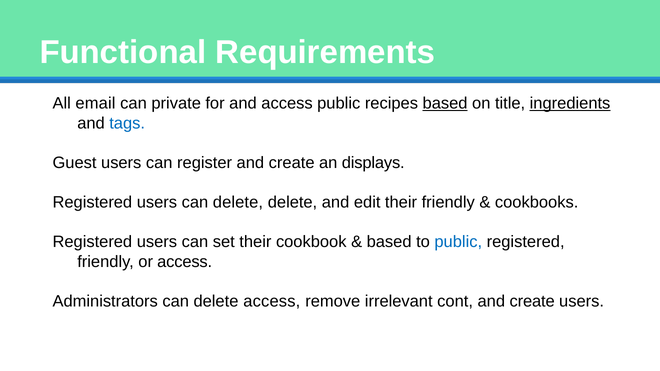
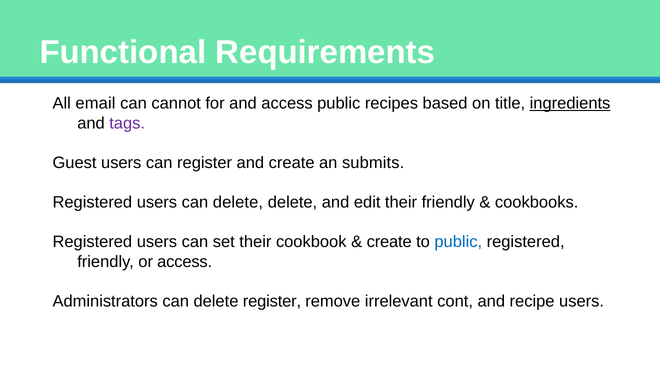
private: private -> cannot (176, 104)
based underline: present -> none (445, 104)
tags colour: blue -> purple (127, 123)
displays: displays -> submits (373, 163)
based: based -> create (389, 242)
delete access: access -> register (272, 302)
create: create -> recipe (532, 302)
